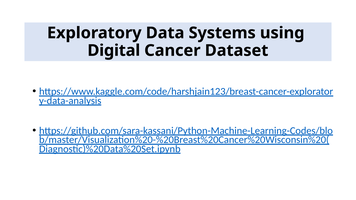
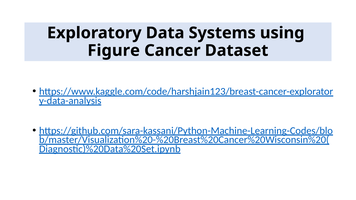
Digital: Digital -> Figure (114, 51)
